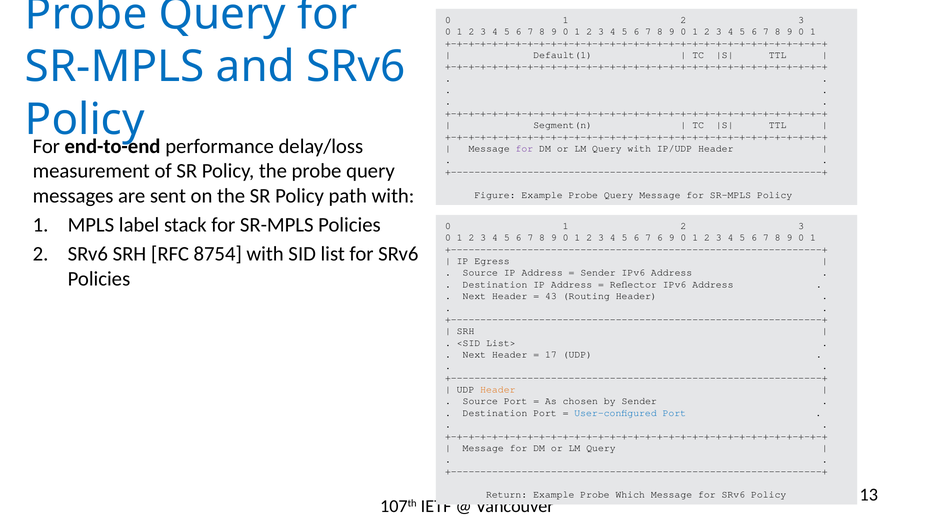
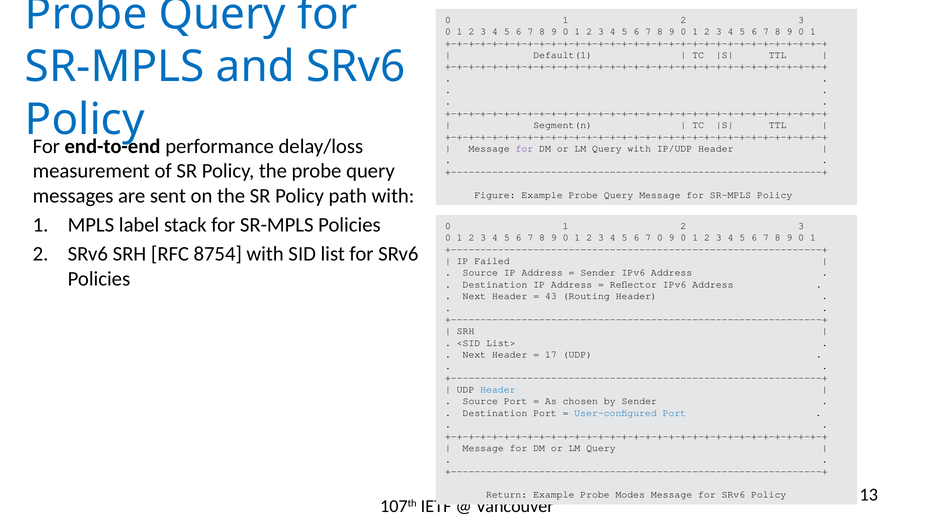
7 6: 6 -> 0 (660, 238)
Egress: Egress -> Failed (492, 261)
Header colour: orange -> blue (498, 390)
Which: Which -> Modes (630, 495)
